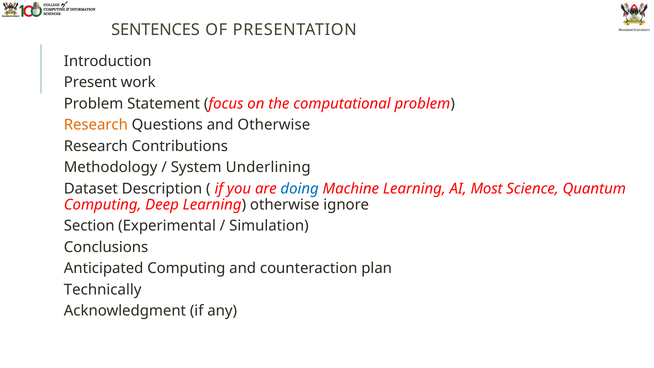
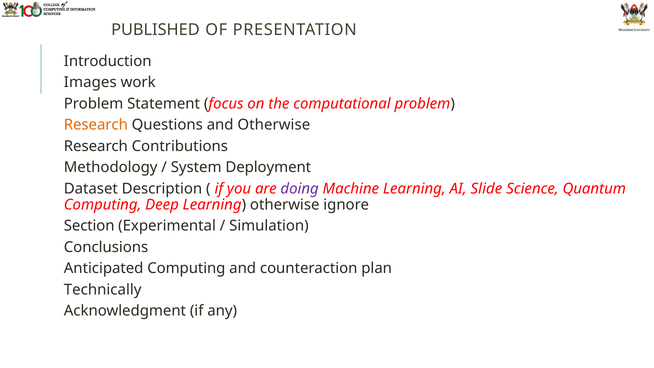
SENTENCES: SENTENCES -> PUBLISHED (155, 30)
Present: Present -> Images (90, 82)
Underlining: Underlining -> Deployment (268, 167)
doing colour: blue -> purple (300, 189)
Most: Most -> Slide (486, 189)
